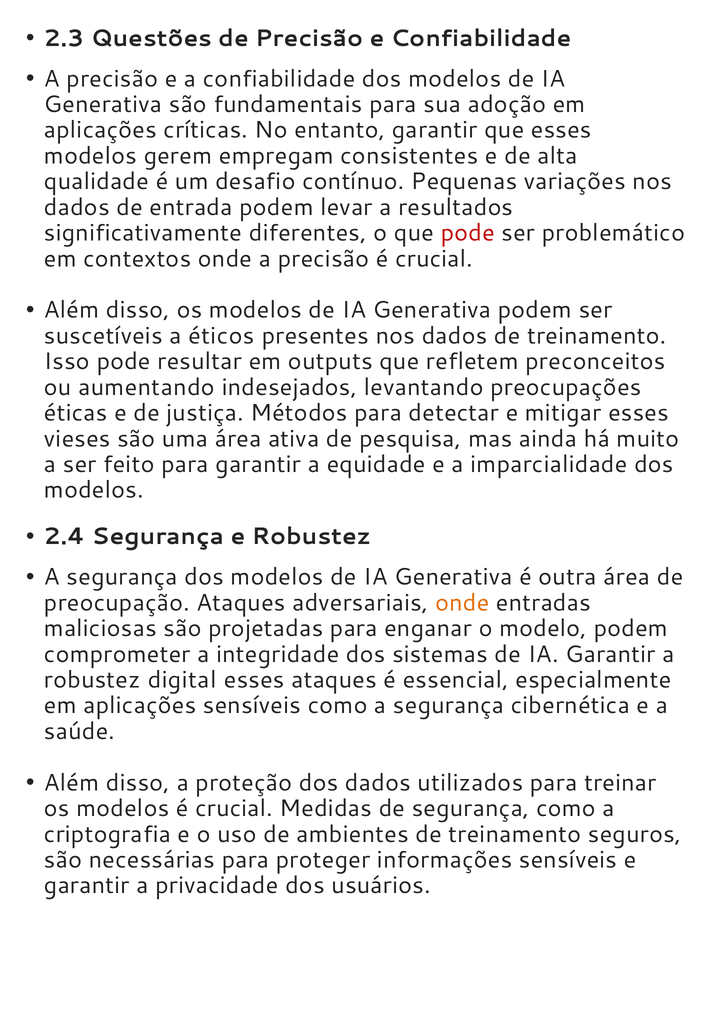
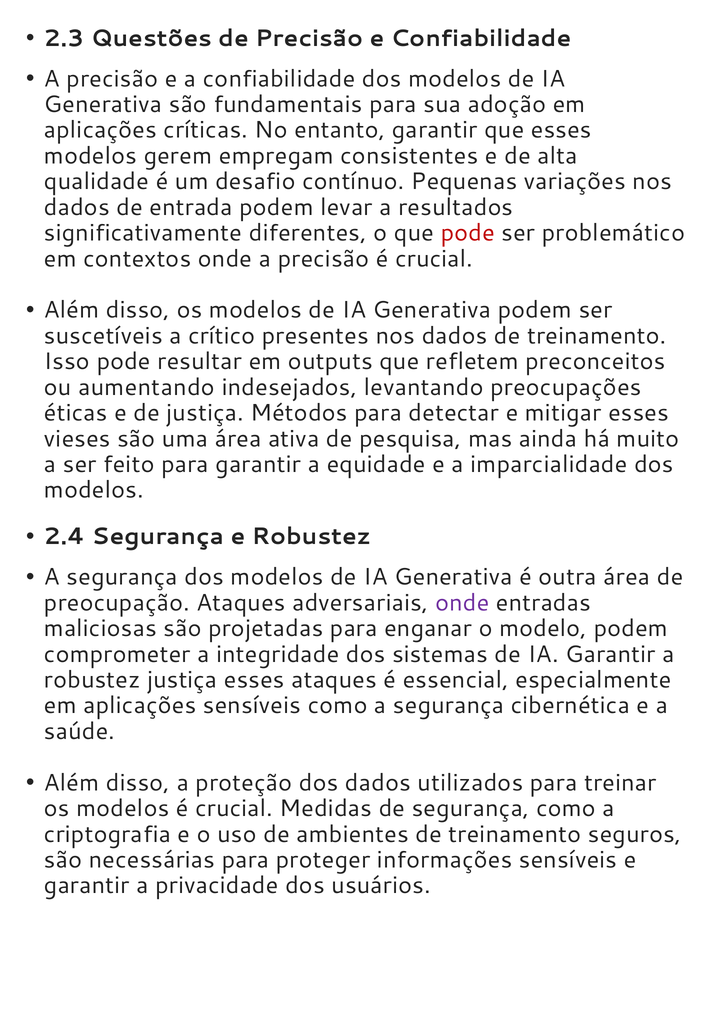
éticos: éticos -> crítico (222, 336)
onde colour: orange -> purple (462, 603)
robustez digital: digital -> justiça (182, 680)
